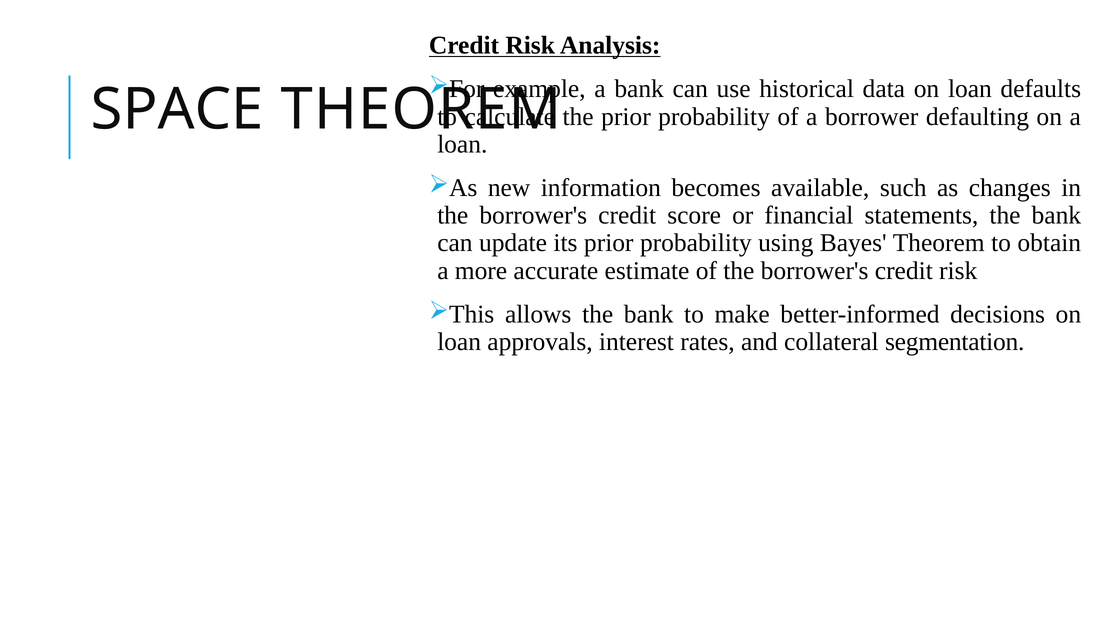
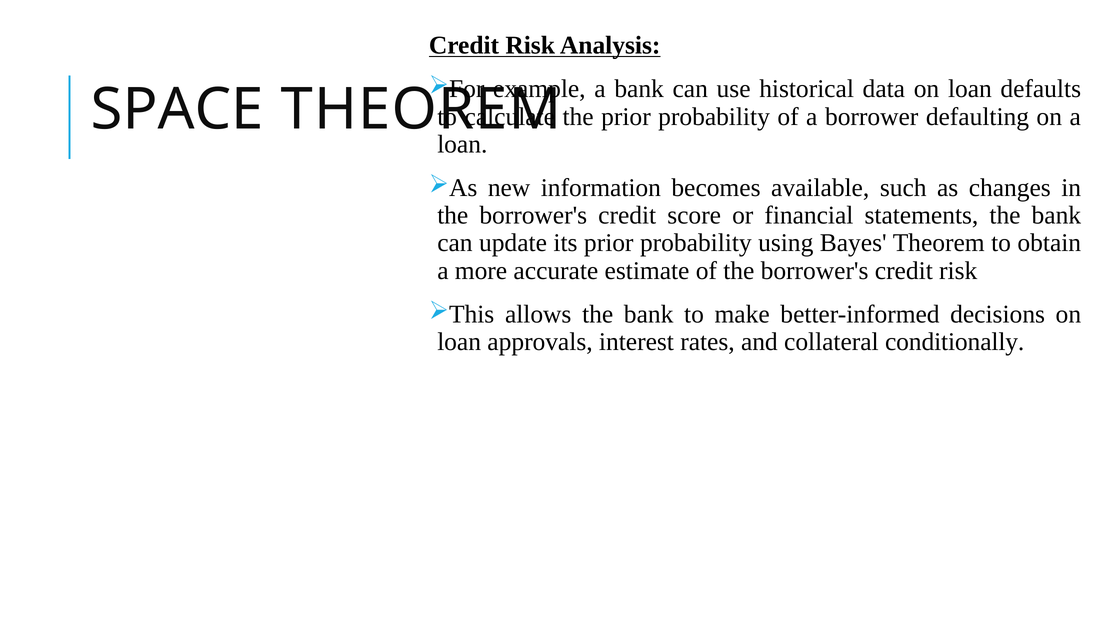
segmentation: segmentation -> conditionally (955, 342)
